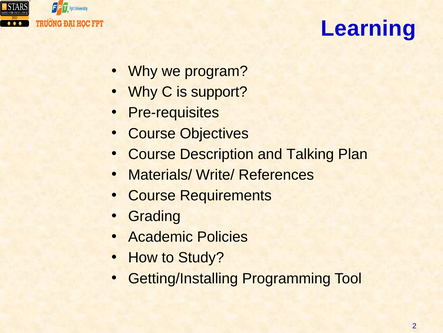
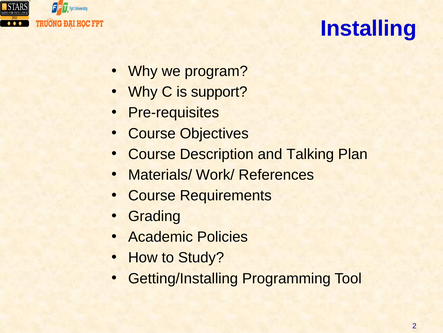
Learning: Learning -> Installing (369, 28)
Write/: Write/ -> Work/ (215, 175)
